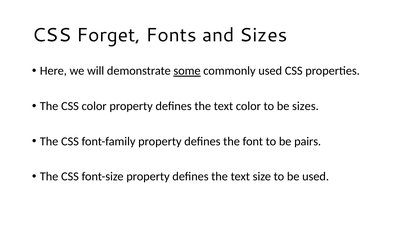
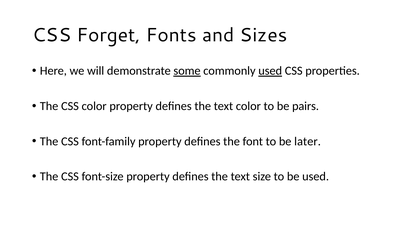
used underline: none -> present (270, 71)
be sizes: sizes -> pairs (306, 106)
pairs: pairs -> later (308, 141)
